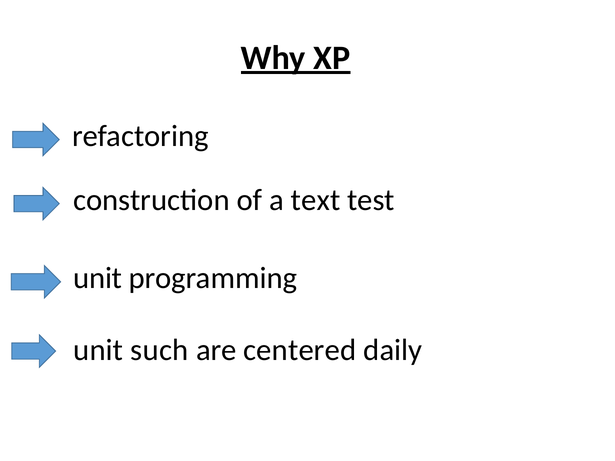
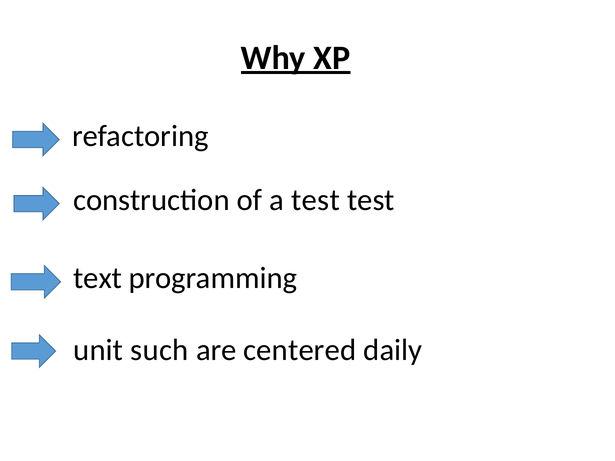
a text: text -> test (315, 200)
unit: unit -> text (98, 278)
